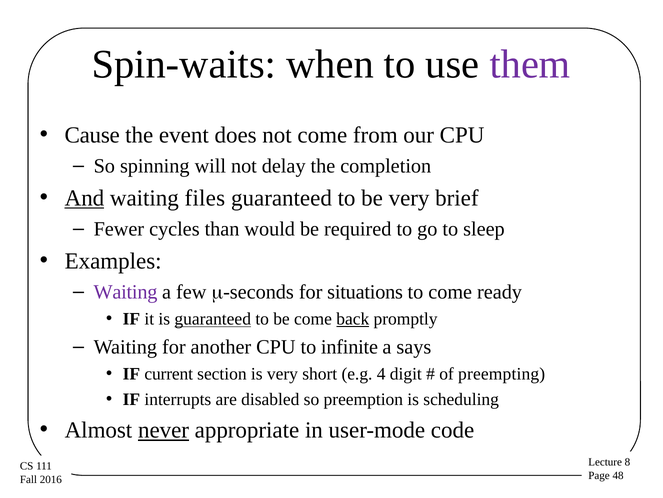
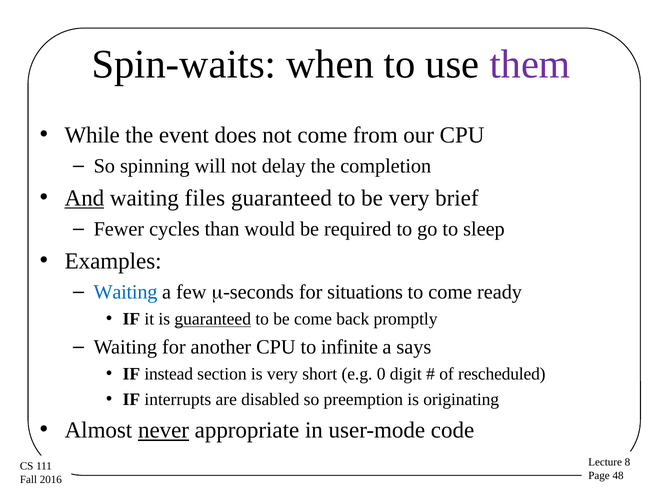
Cause: Cause -> While (92, 135)
Waiting colour: purple -> blue (125, 292)
back underline: present -> none (353, 319)
current: current -> instead (169, 373)
4: 4 -> 0 (381, 373)
preempting: preempting -> rescheduled (502, 373)
scheduling: scheduling -> originating (461, 399)
